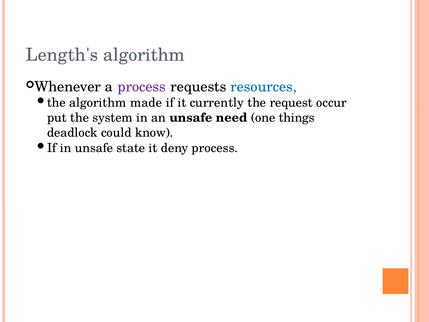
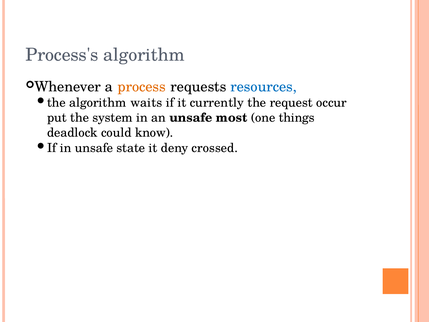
Length's: Length's -> Process's (62, 55)
process colour: purple -> orange (142, 87)
made: made -> waits (146, 103)
need: need -> most (232, 118)
deny process: process -> crossed (215, 148)
